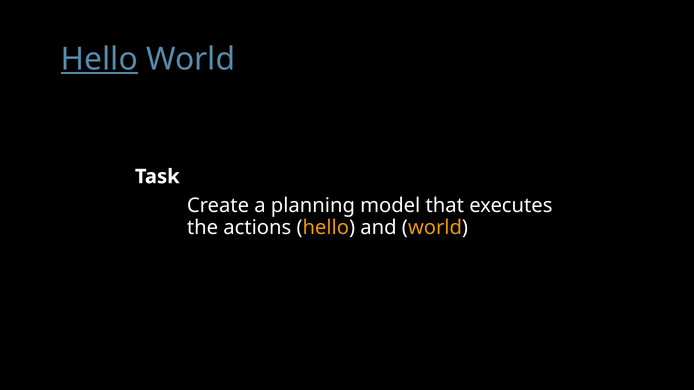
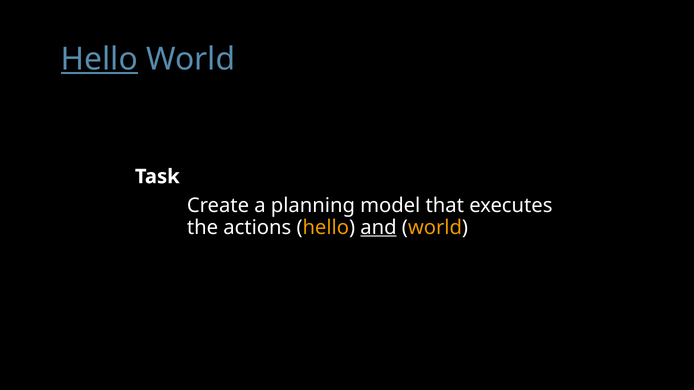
and underline: none -> present (378, 228)
